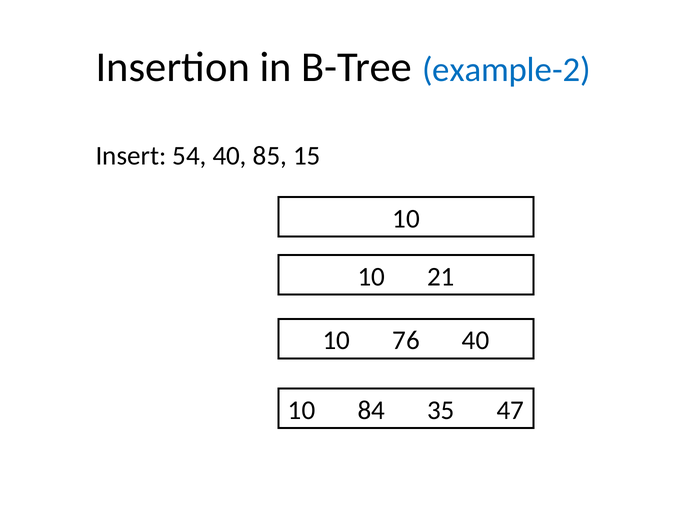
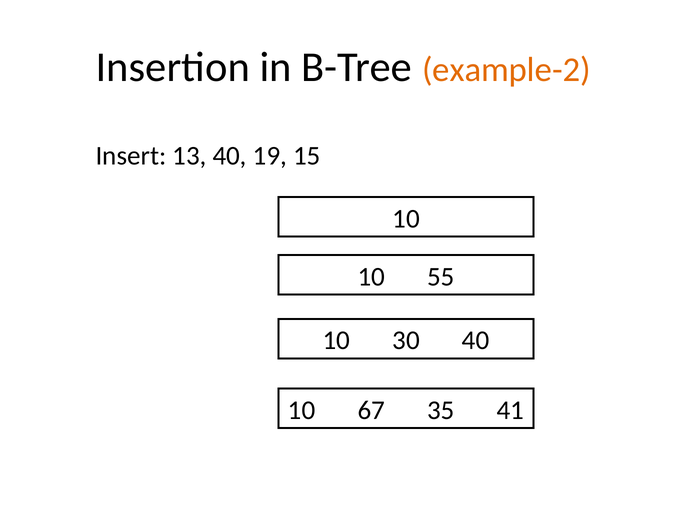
example-2 colour: blue -> orange (506, 70)
54: 54 -> 13 (189, 156)
85: 85 -> 19 (270, 156)
21: 21 -> 55 (441, 277)
76: 76 -> 30 (406, 341)
84: 84 -> 67 (371, 410)
47: 47 -> 41 (510, 410)
